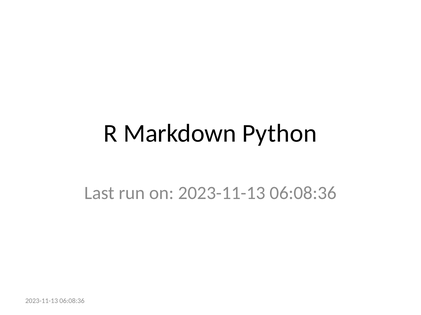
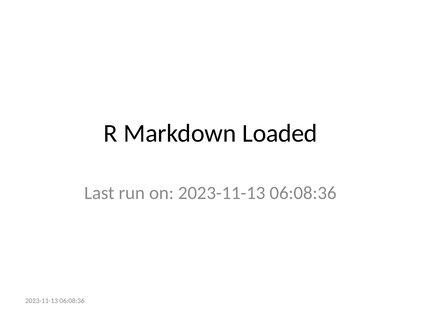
Python: Python -> Loaded (280, 134)
